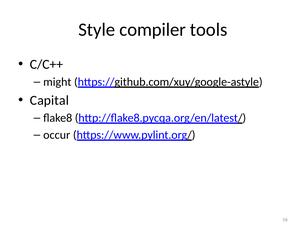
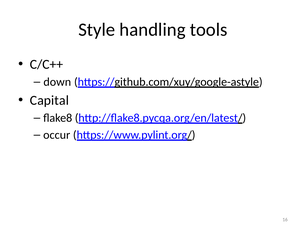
compiler: compiler -> handling (153, 30)
might: might -> down (57, 82)
